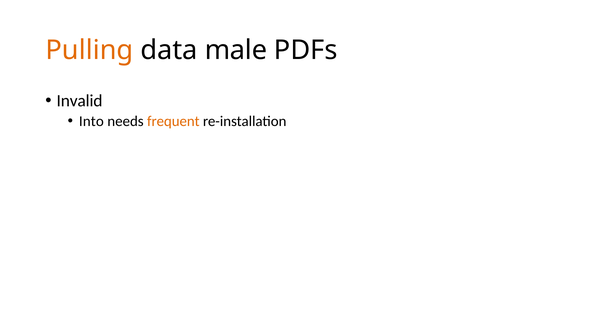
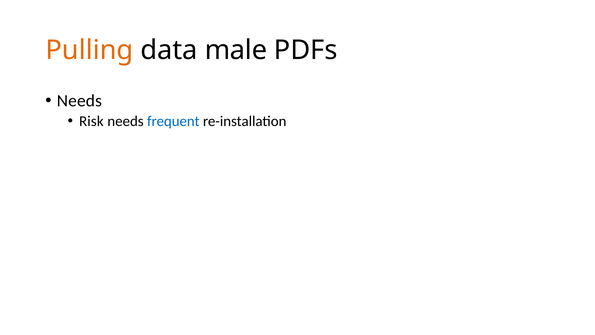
Invalid: Invalid -> Needs (79, 101)
Into: Into -> Risk (91, 121)
frequent colour: orange -> blue (173, 121)
